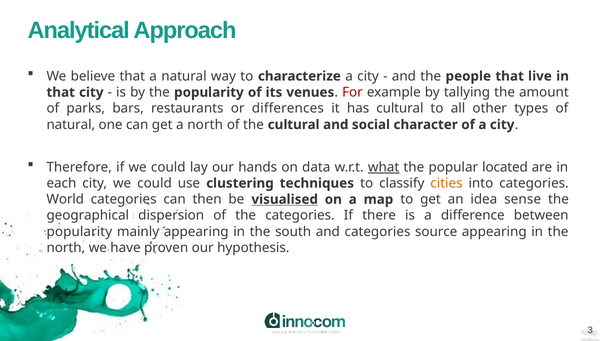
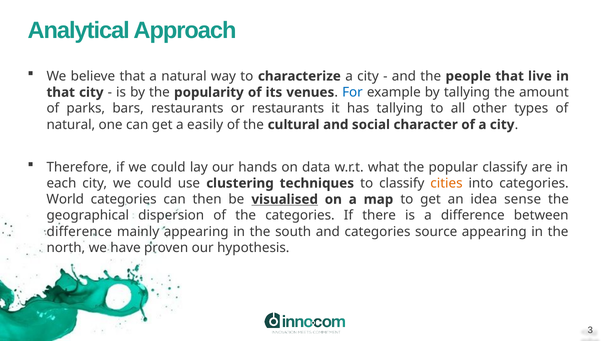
For colour: red -> blue (352, 92)
or differences: differences -> restaurants (288, 109)
has cultural: cultural -> tallying (400, 109)
a north: north -> easily (205, 125)
what underline: present -> none (384, 167)
popular located: located -> classify (505, 167)
popularity: popularity -> difference (79, 232)
